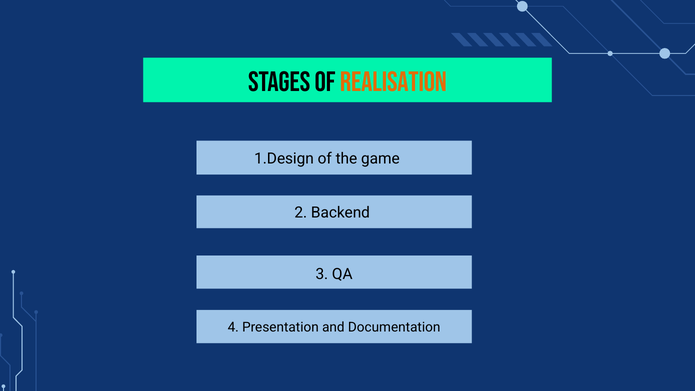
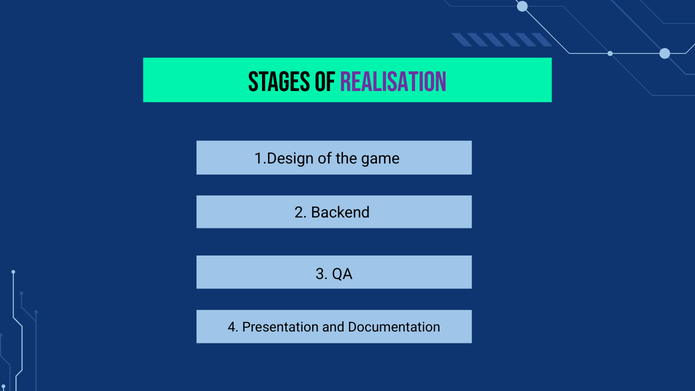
realisation colour: orange -> purple (393, 82)
